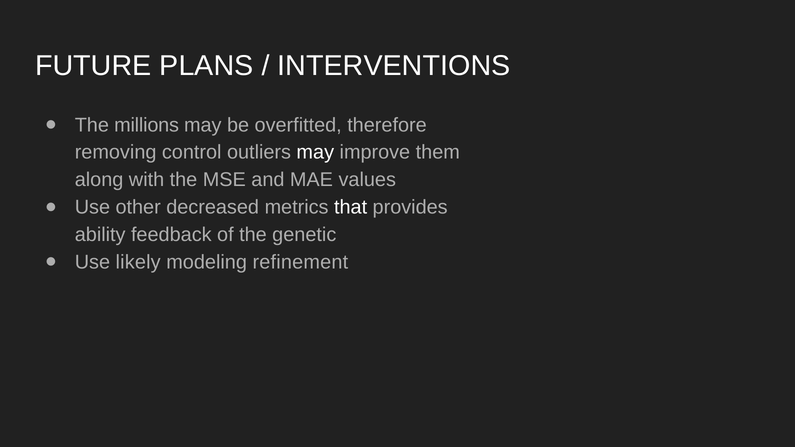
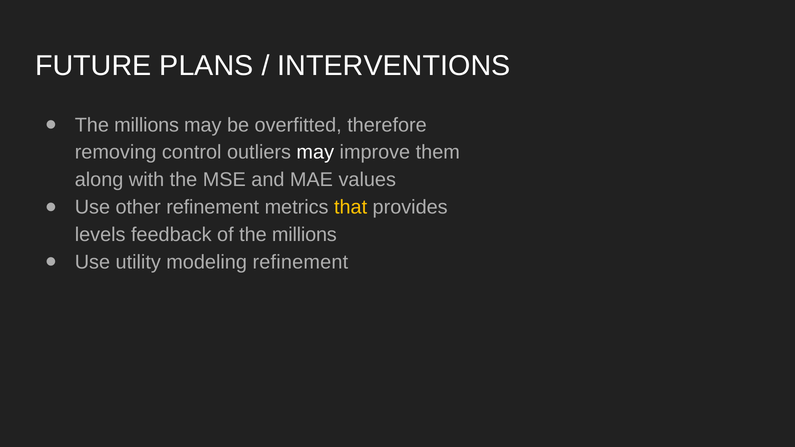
other decreased: decreased -> refinement (213, 207)
that colour: white -> yellow (351, 207)
ability: ability -> levels (100, 235)
of the genetic: genetic -> millions (304, 235)
likely: likely -> utility (138, 262)
